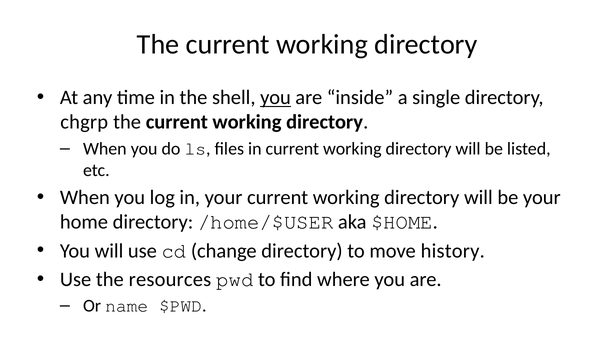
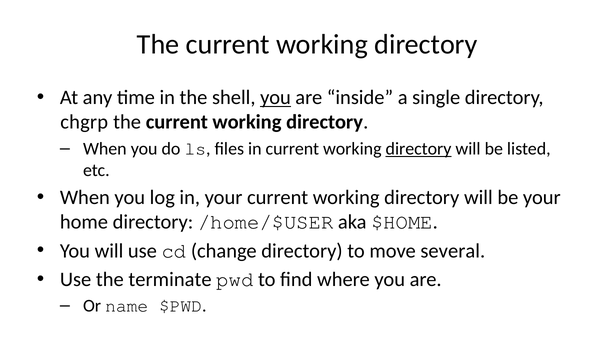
directory underline: none -> present (419, 149)
history: history -> several (453, 251)
resources: resources -> terminate (170, 279)
